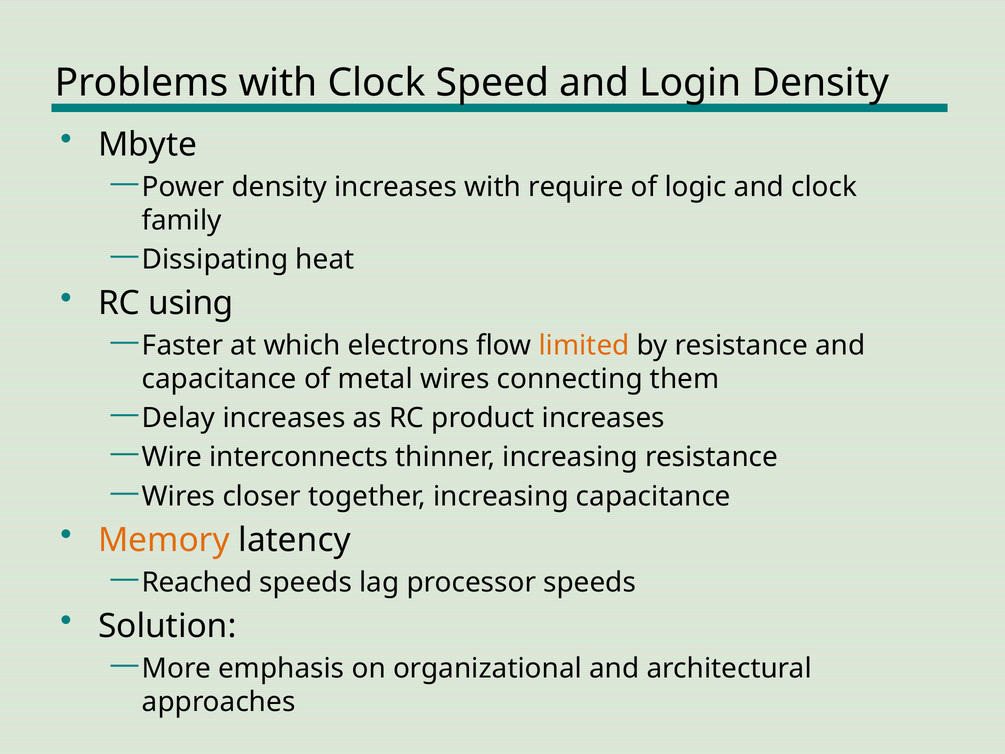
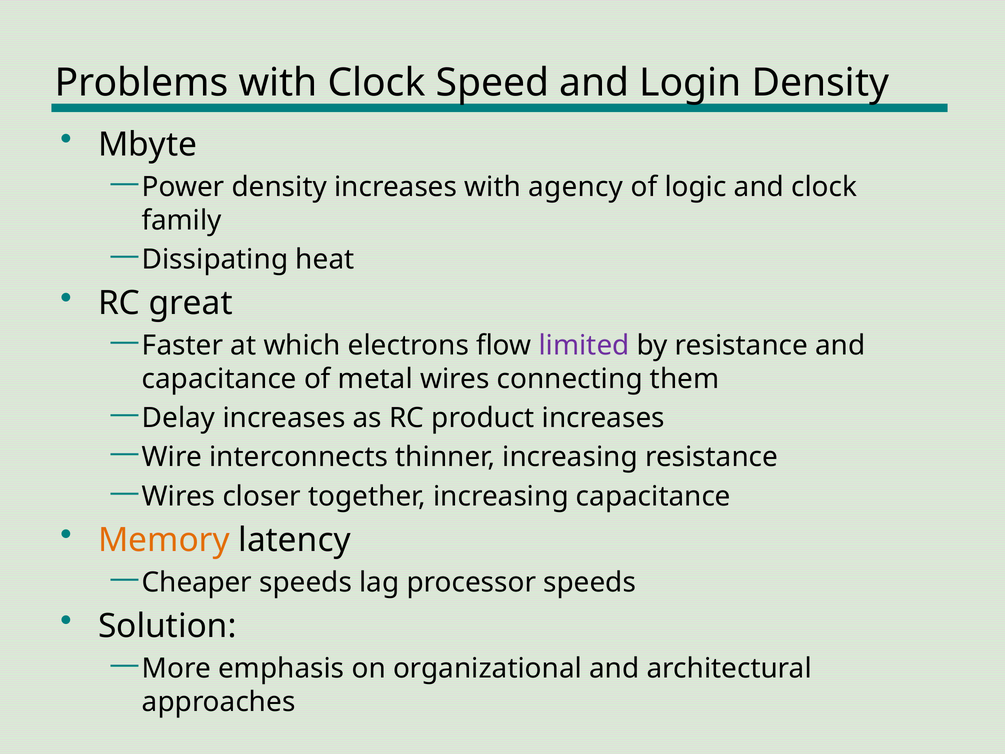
require: require -> agency (576, 187)
using: using -> great (191, 303)
limited colour: orange -> purple (584, 345)
Reached: Reached -> Cheaper (197, 582)
